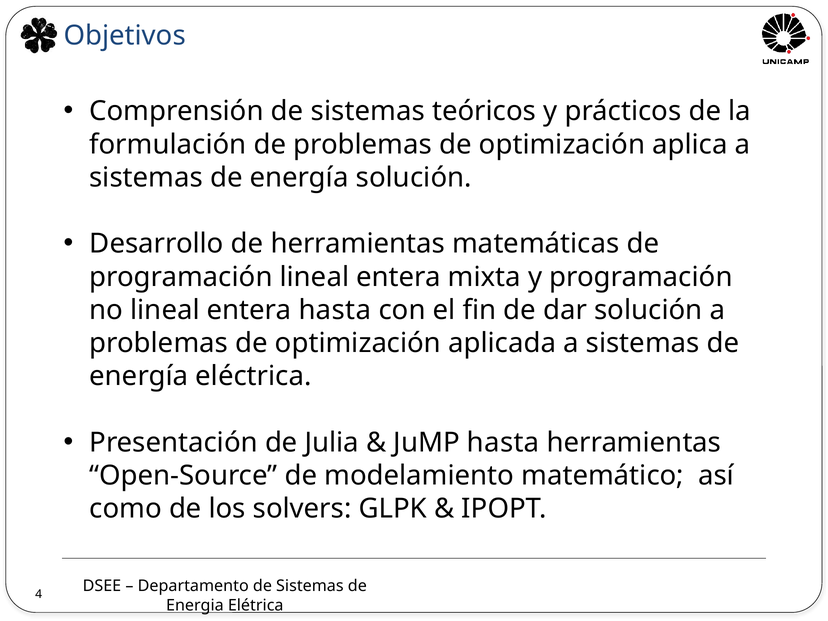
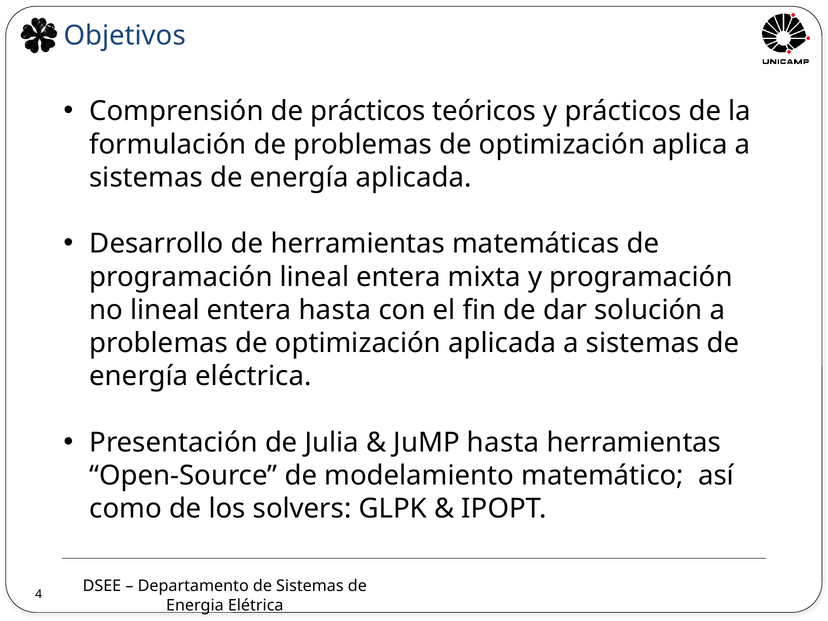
Comprensión de sistemas: sistemas -> prácticos (368, 111)
energía solución: solución -> aplicada (414, 178)
